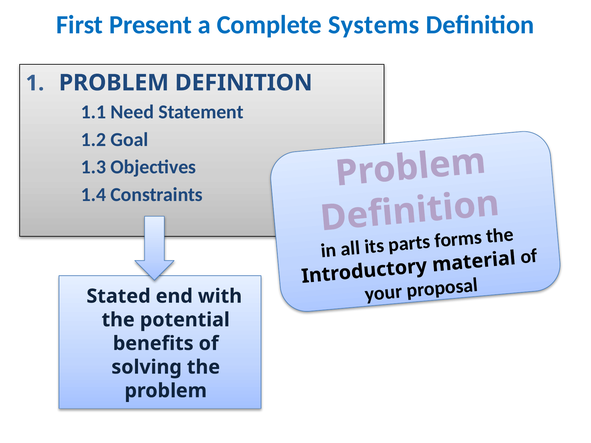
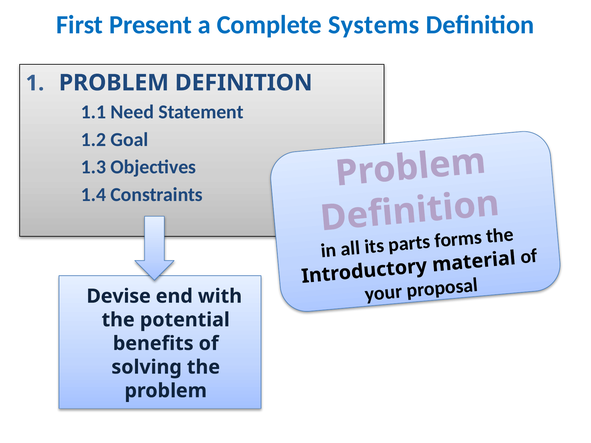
Stated: Stated -> Devise (119, 296)
